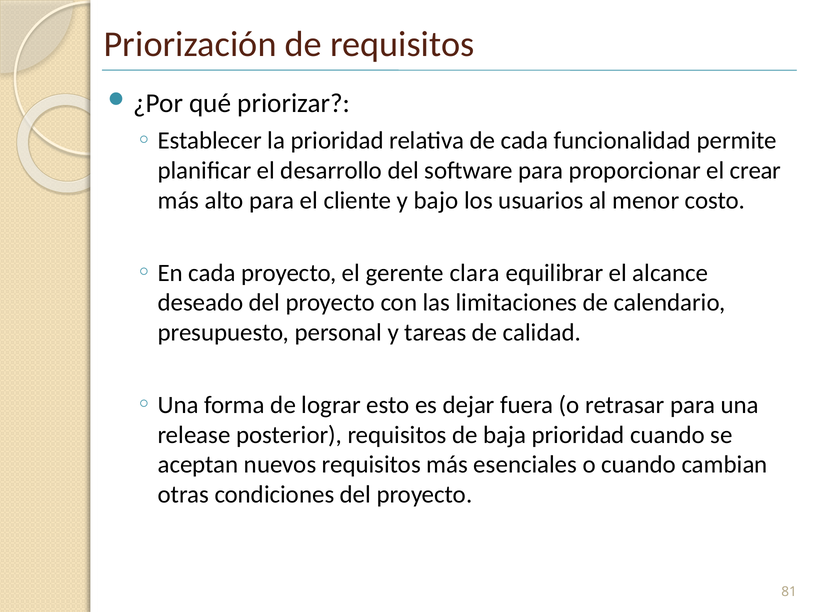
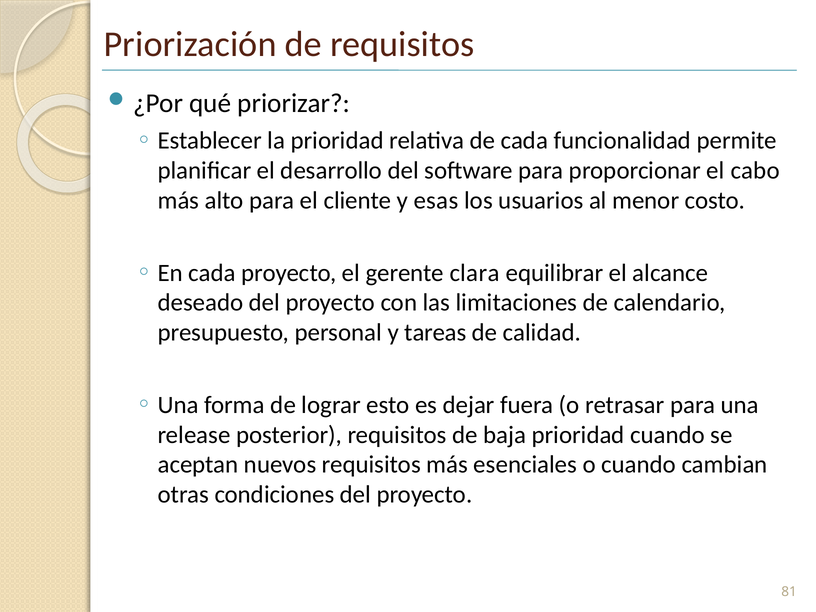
crear: crear -> cabo (755, 171)
bajo: bajo -> esas (436, 201)
